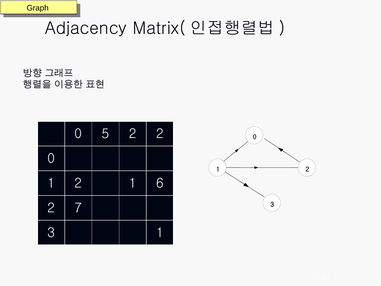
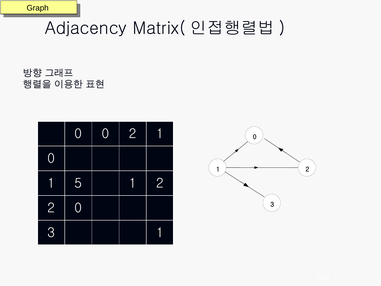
0 5: 5 -> 0 (105, 134)
2: 2 -> 1 (160, 134)
1 2: 2 -> 5 (78, 183)
1 6: 6 -> 2 (160, 183)
2 7: 7 -> 0 (78, 208)
